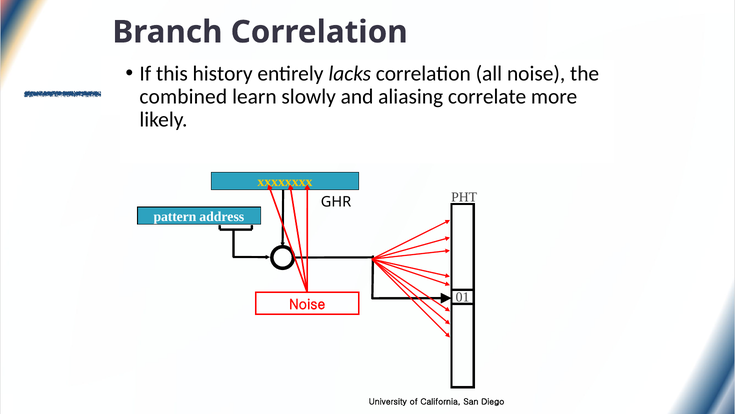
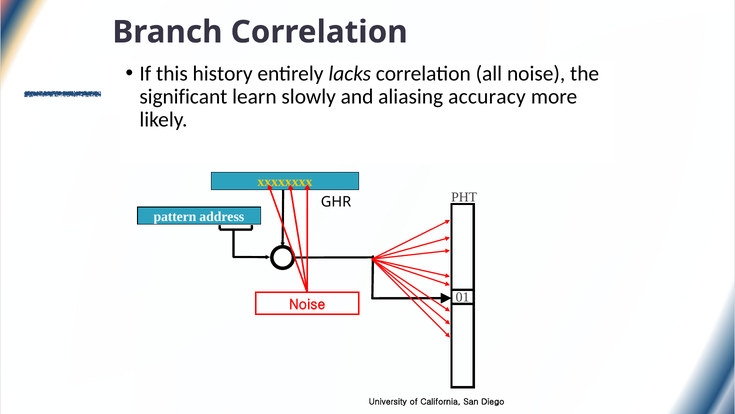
combined: combined -> significant (183, 97)
correlate: correlate -> accuracy (487, 97)
